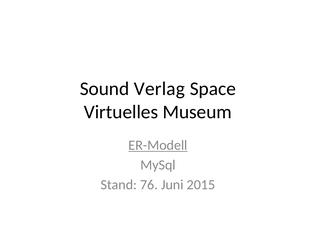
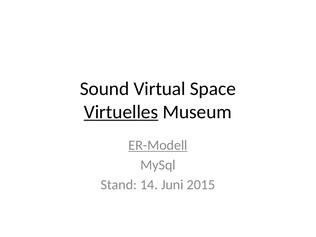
Verlag: Verlag -> Virtual (160, 89)
Virtuelles underline: none -> present (121, 112)
76: 76 -> 14 (149, 185)
